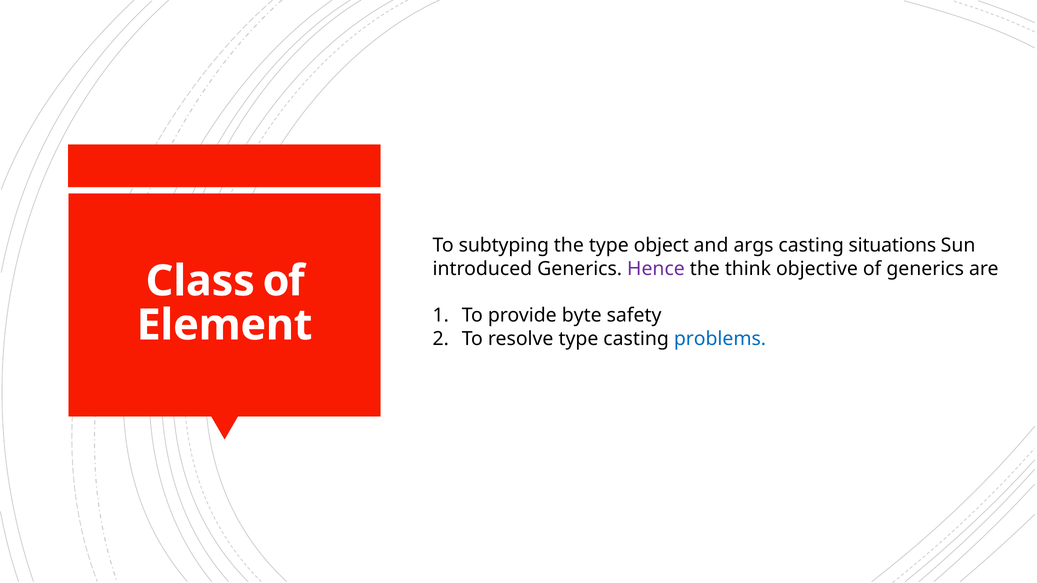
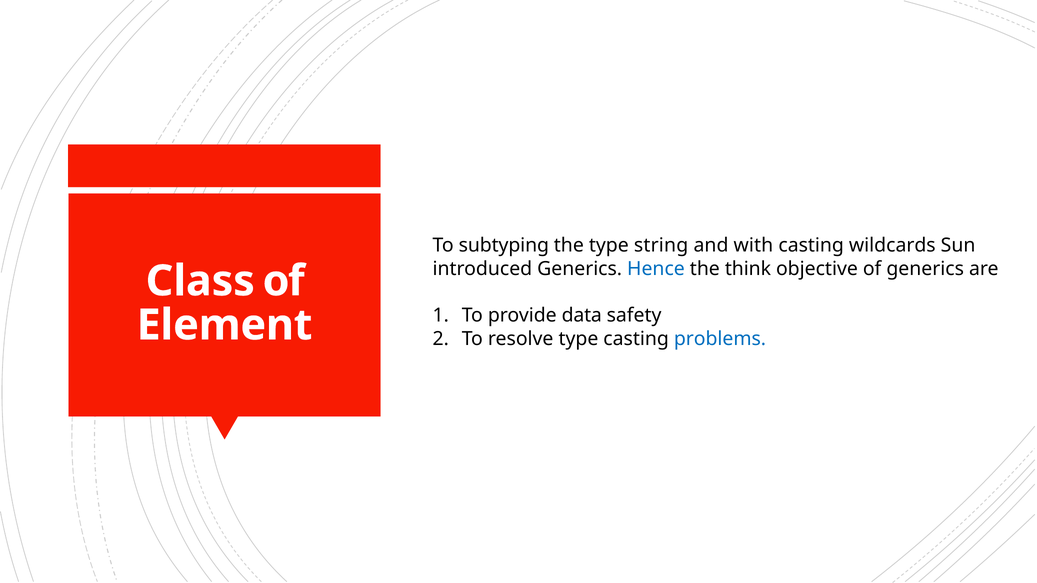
object: object -> string (661, 246)
args: args -> with (753, 246)
situations: situations -> wildcards (892, 246)
Hence colour: purple -> blue (656, 269)
byte: byte -> data (582, 316)
